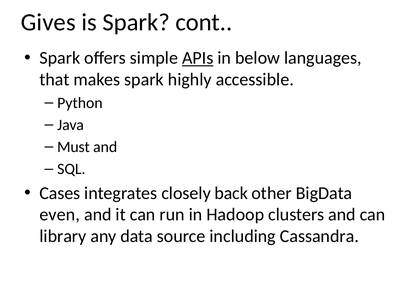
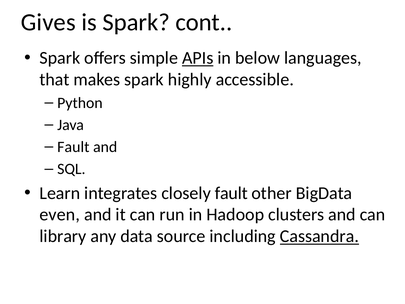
Must: Must -> Fault (73, 147)
Cases: Cases -> Learn (60, 193)
closely back: back -> fault (231, 193)
Cassandra underline: none -> present (319, 236)
